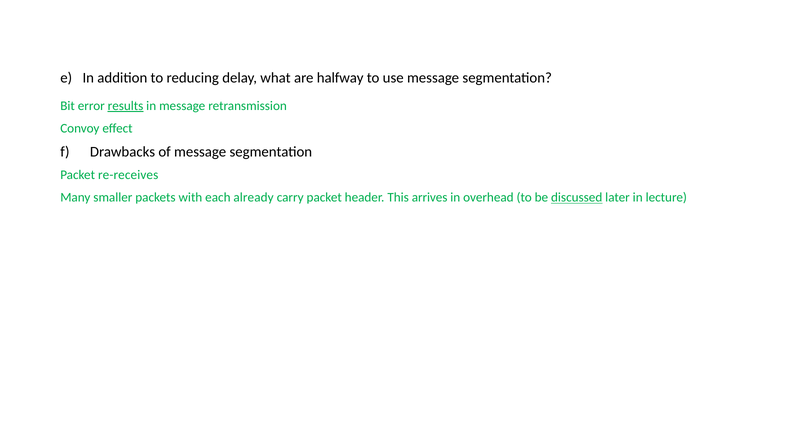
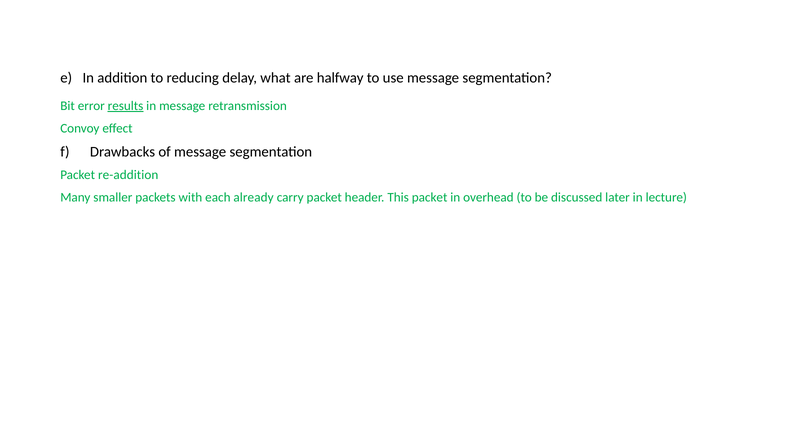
re-receives: re-receives -> re-addition (128, 175)
This arrives: arrives -> packet (430, 197)
discussed underline: present -> none (577, 197)
